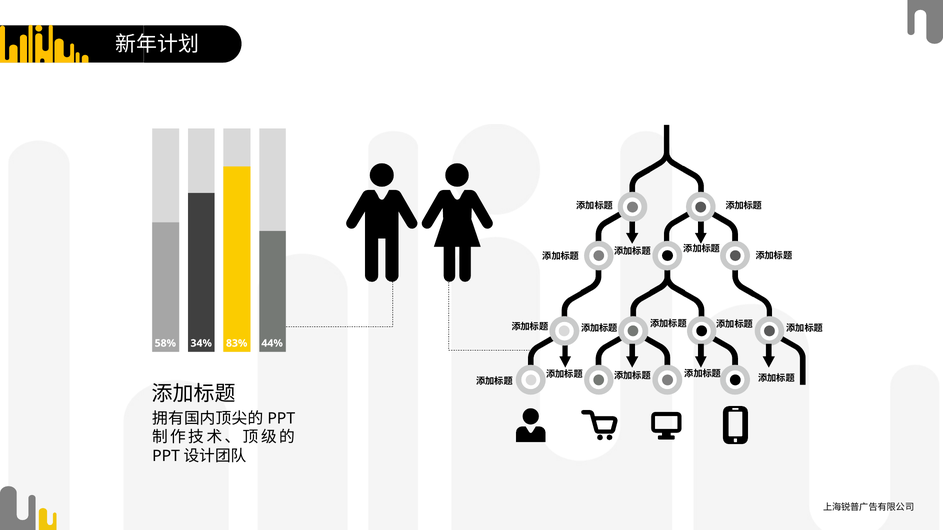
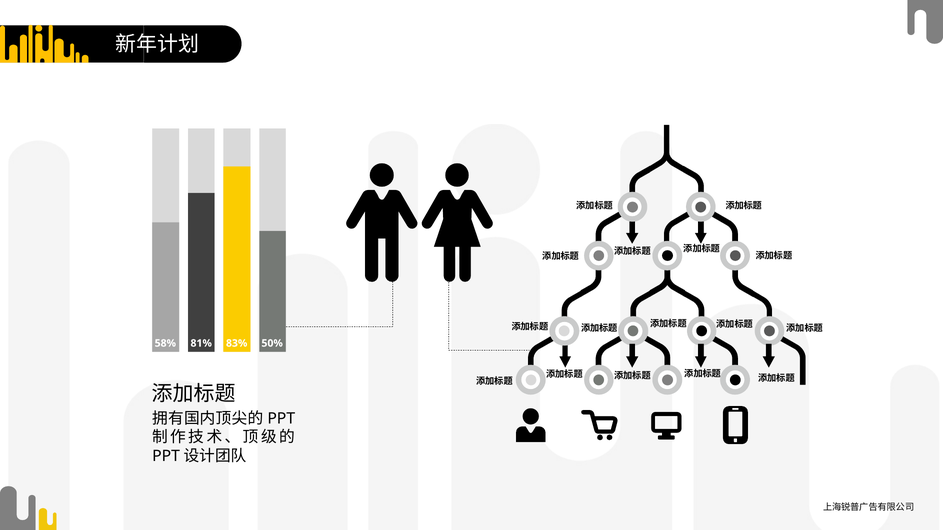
34%: 34% -> 81% (201, 344)
44%: 44% -> 50% (272, 344)
